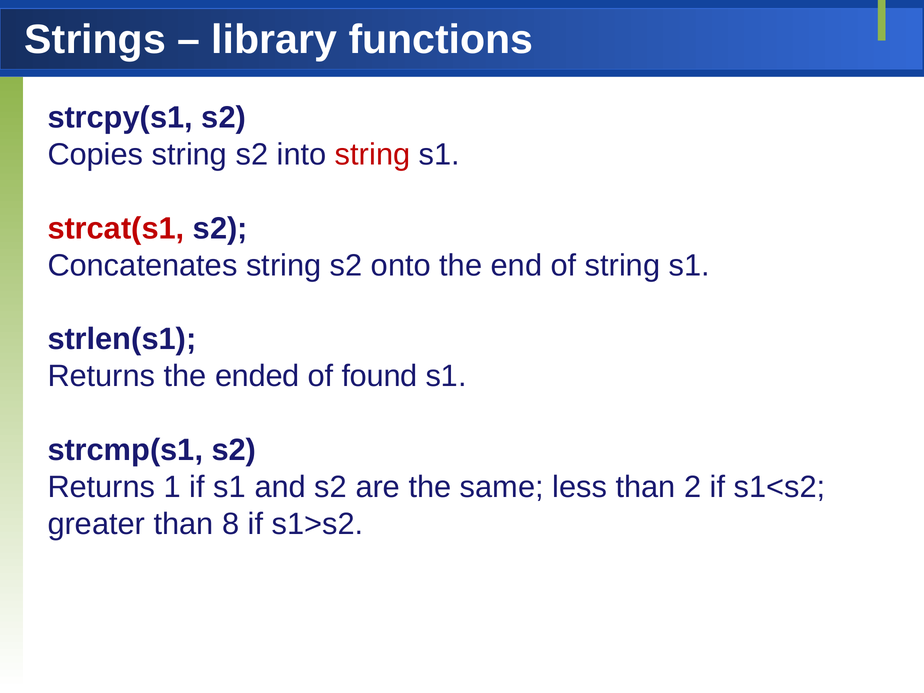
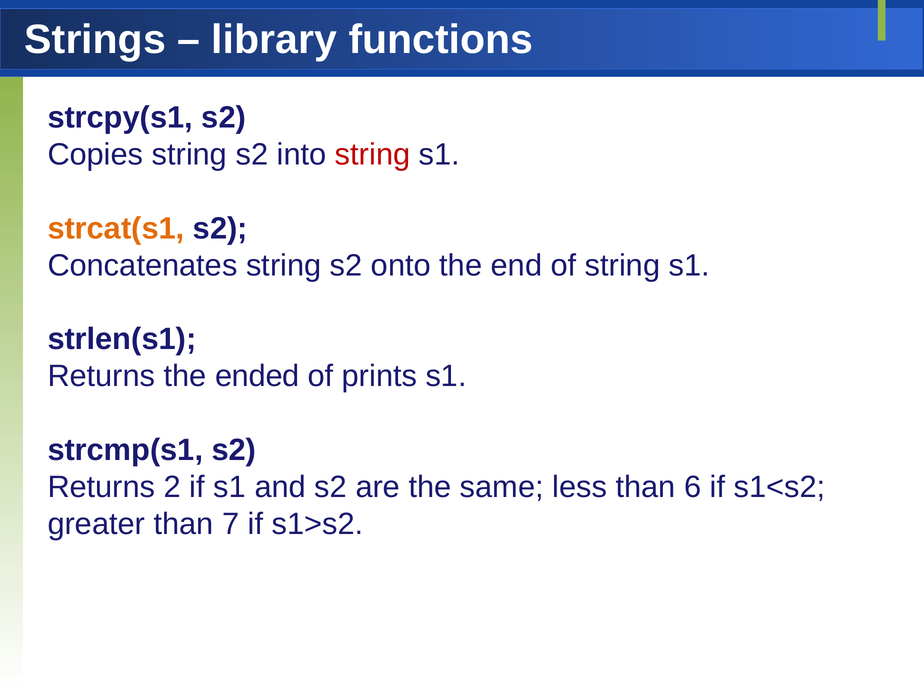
strcat(s1 colour: red -> orange (116, 228)
found: found -> prints (379, 376)
1: 1 -> 2 (172, 487)
2: 2 -> 6 (693, 487)
8: 8 -> 7 (231, 524)
